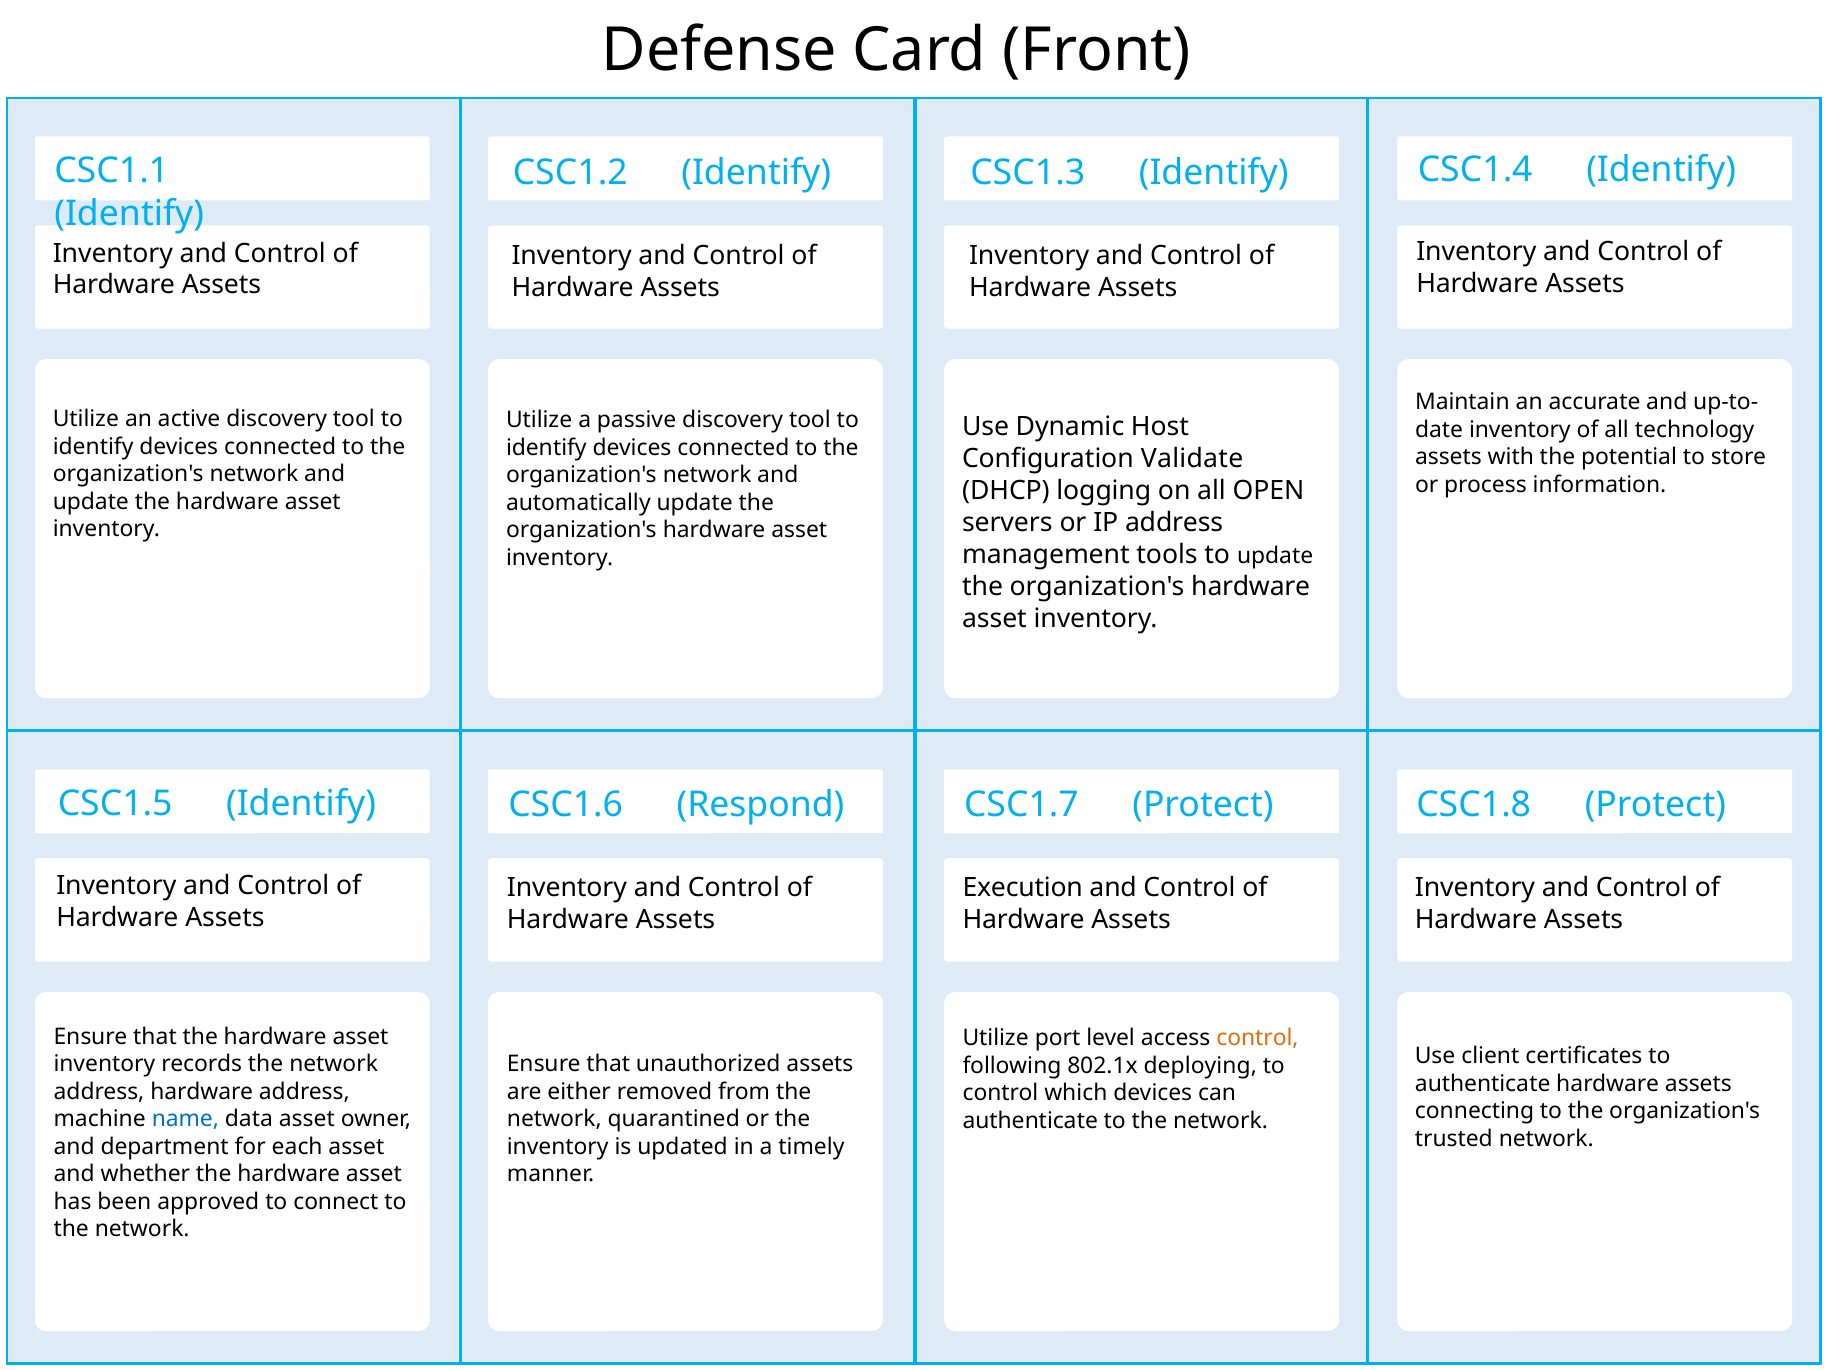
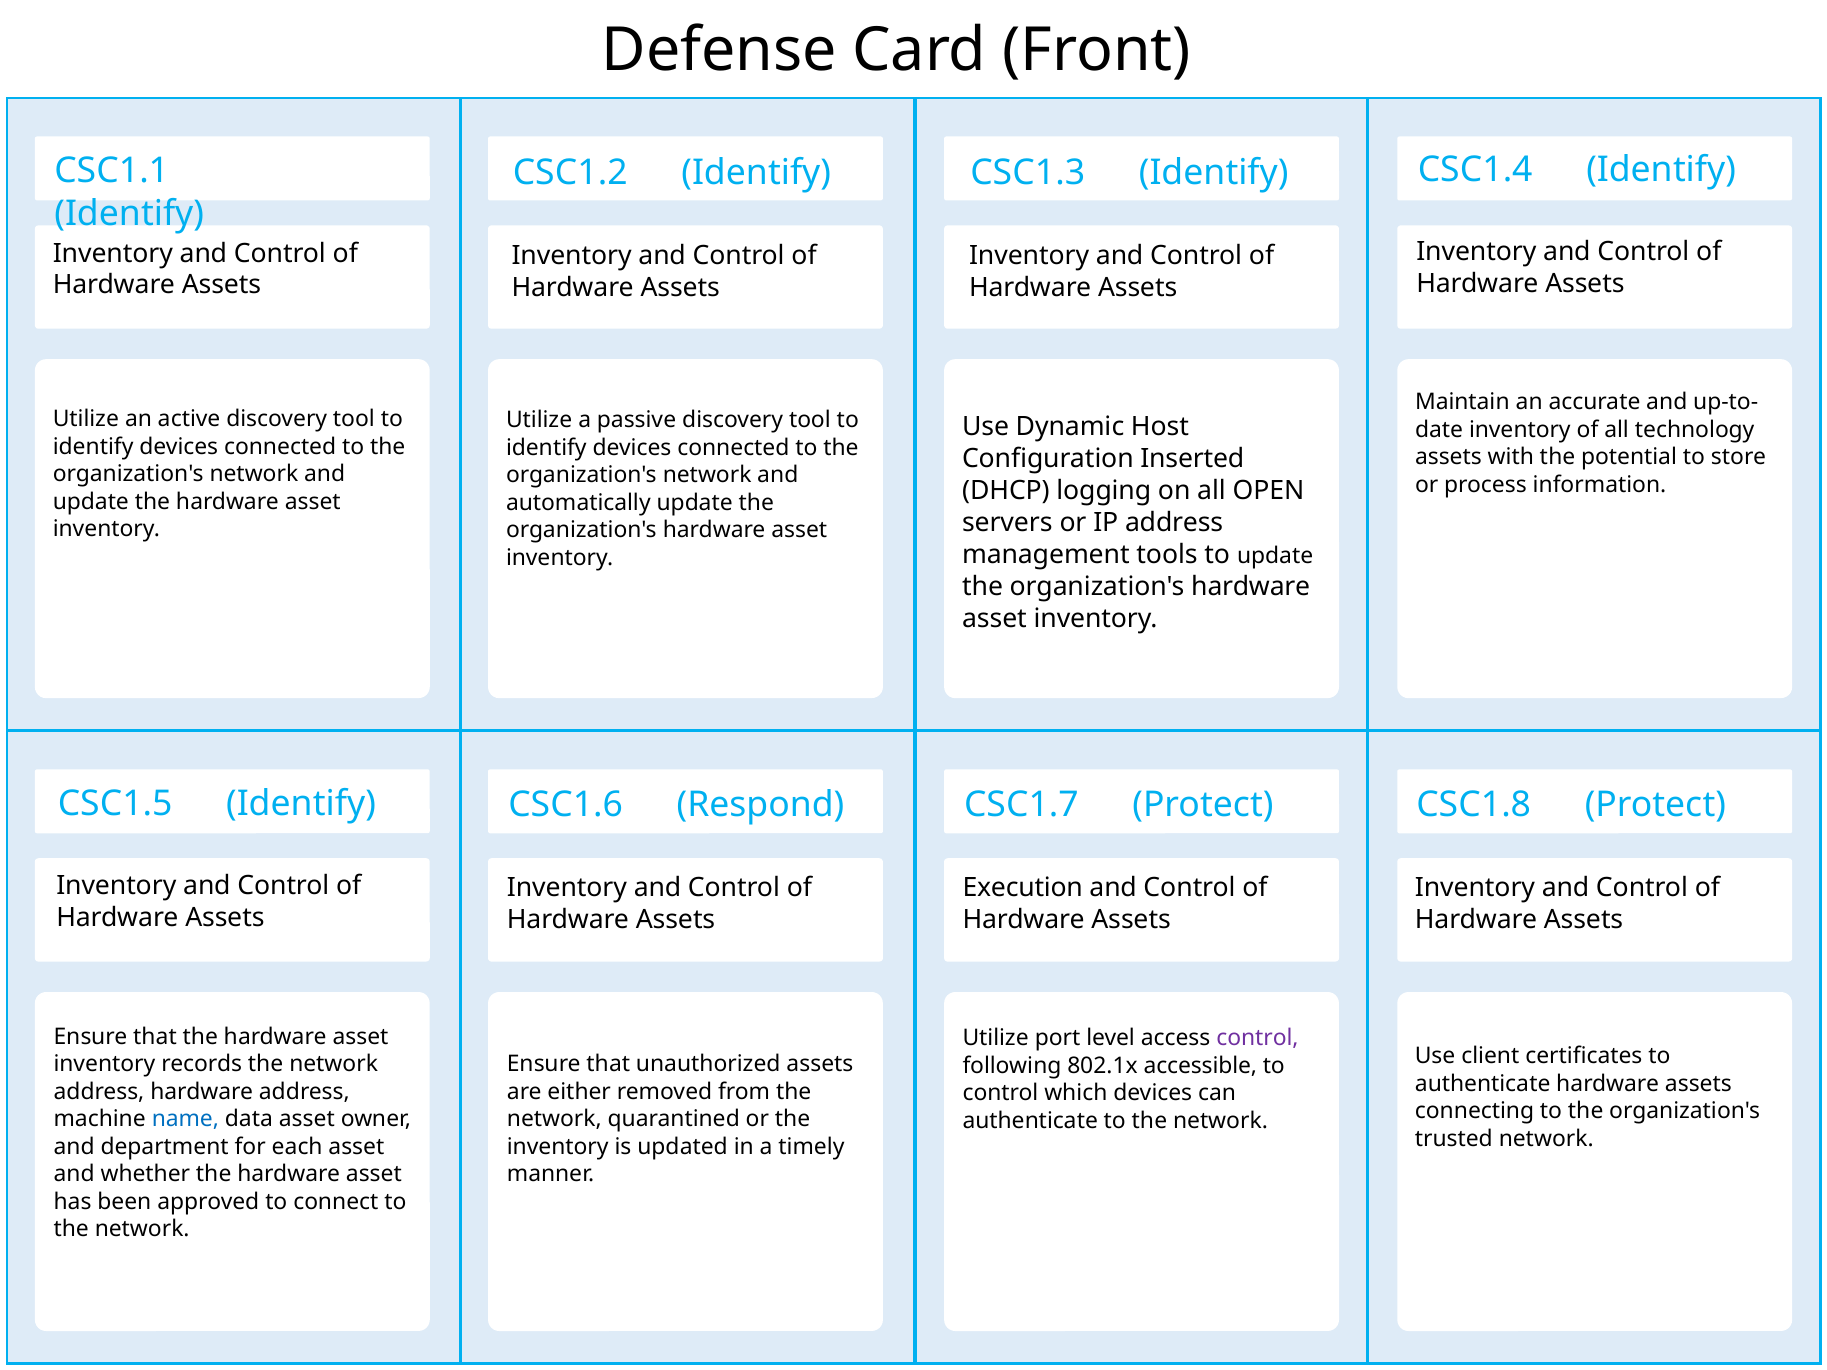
Validate: Validate -> Inserted (1192, 459)
control colour: orange -> purple (1257, 1039)
deploying: deploying -> accessible (1200, 1066)
